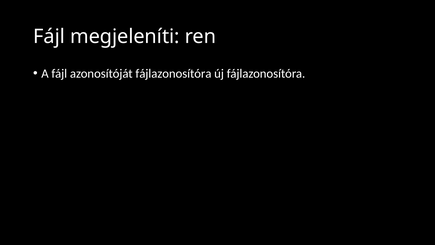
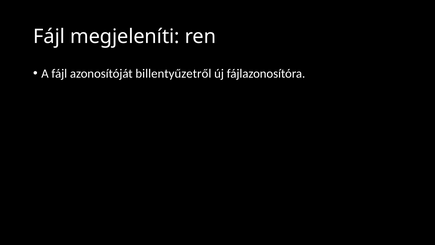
azonosítóját fájlazonosítóra: fájlazonosítóra -> billentyűzetről (173, 74)
